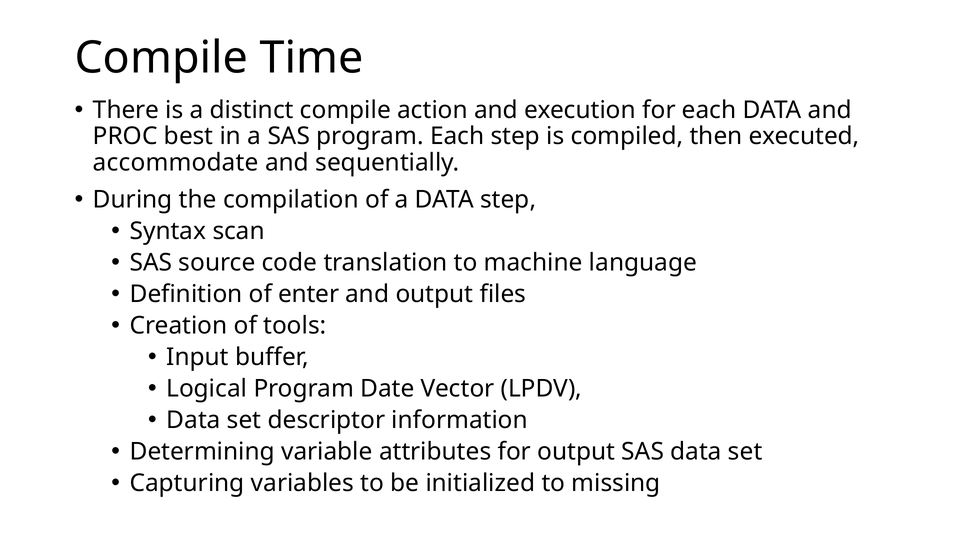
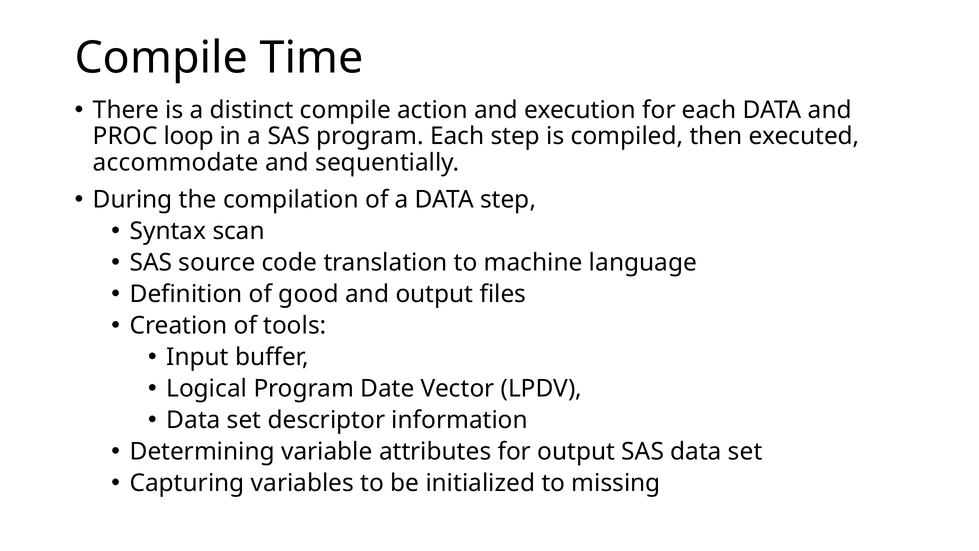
best: best -> loop (189, 136)
enter: enter -> good (309, 294)
